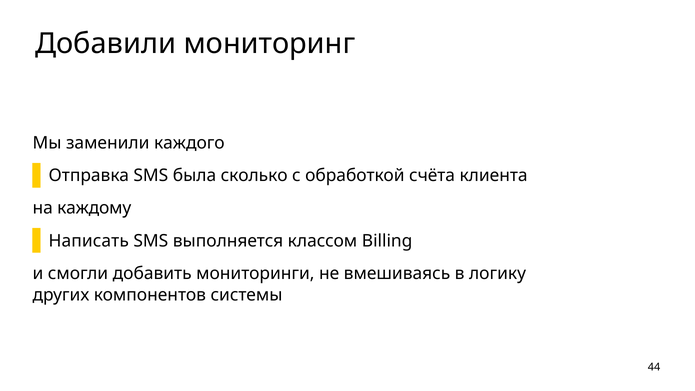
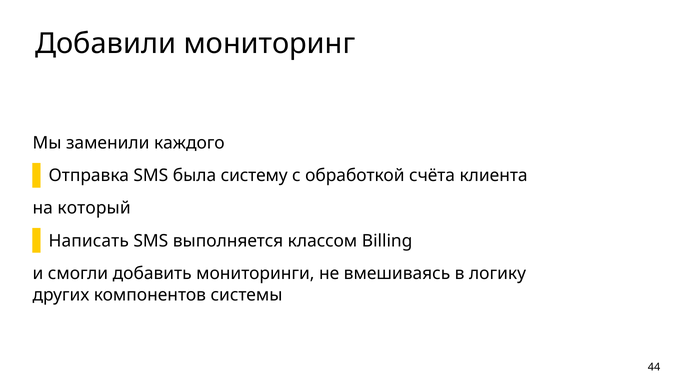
сколько: сколько -> систему (254, 176)
каждому: каждому -> который (94, 208)
